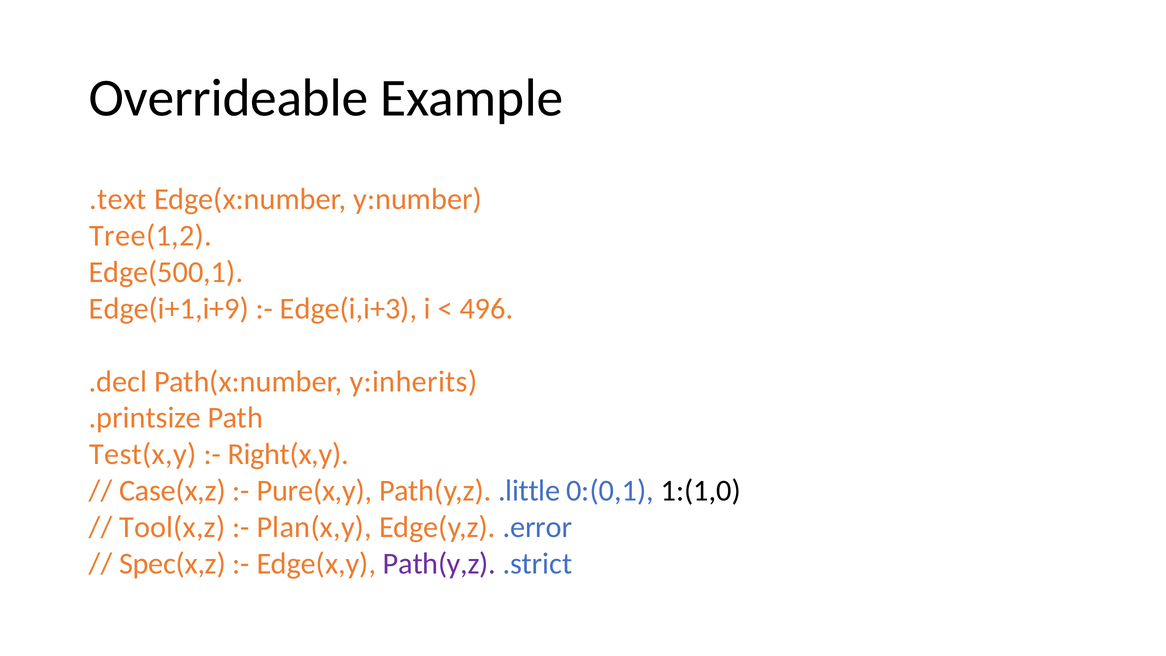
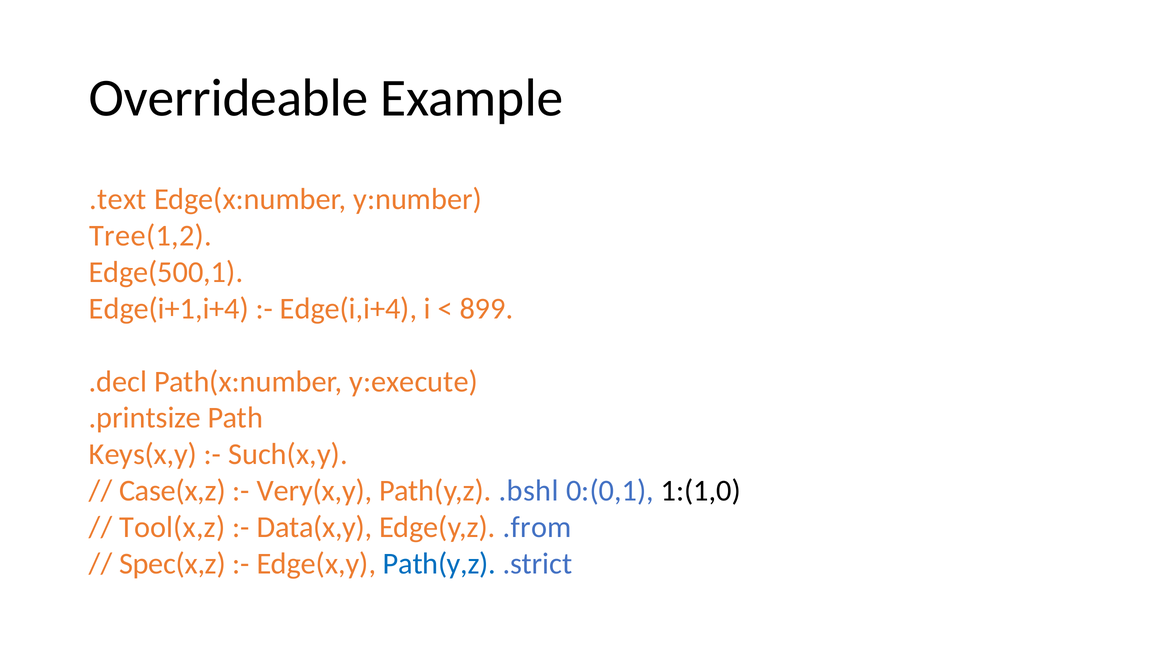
Edge(i+1,i+9: Edge(i+1,i+9 -> Edge(i+1,i+4 (169, 309)
Edge(i,i+3: Edge(i,i+3 -> Edge(i,i+4 (349, 309)
496: 496 -> 899 (486, 309)
y:inherits: y:inherits -> y:execute (414, 381)
Test(x,y: Test(x,y -> Keys(x,y (143, 454)
Right(x,y: Right(x,y -> Such(x,y (288, 454)
Pure(x,y: Pure(x,y -> Very(x,y (314, 491)
.little: .little -> .bshl (529, 491)
Plan(x,y: Plan(x,y -> Data(x,y (315, 527)
.error: .error -> .from (537, 527)
Path(y,z colour: purple -> blue (439, 564)
